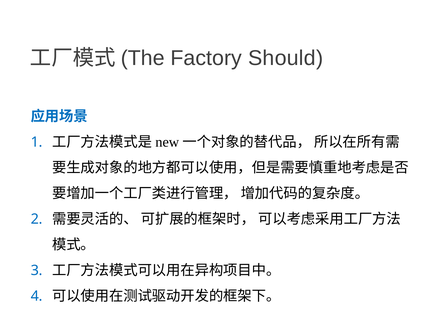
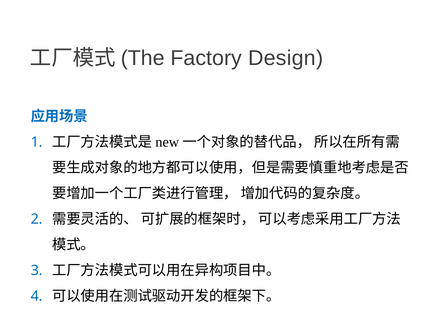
Should: Should -> Design (286, 58)
